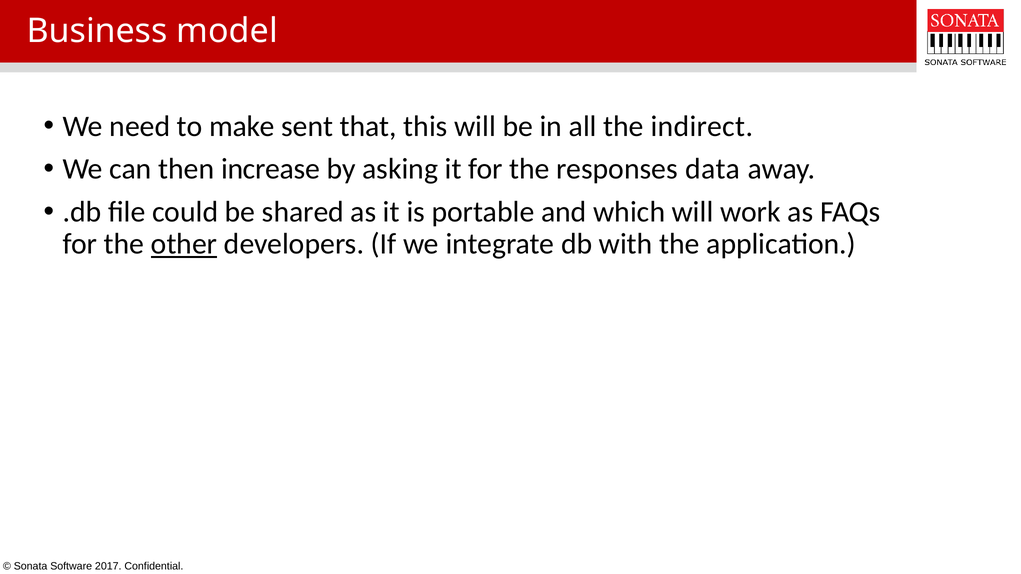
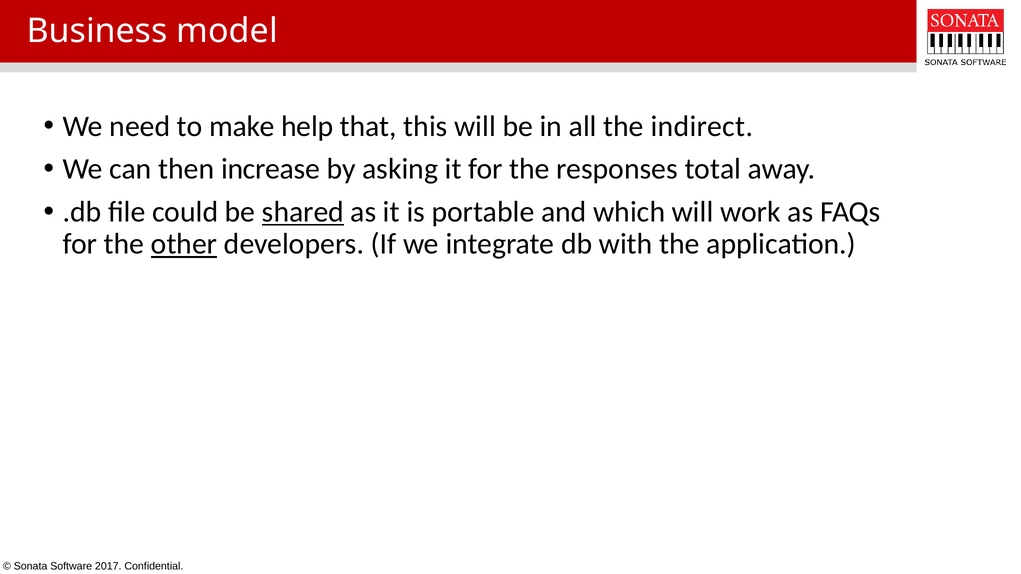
sent: sent -> help (307, 126)
data: data -> total (713, 169)
shared underline: none -> present (303, 212)
